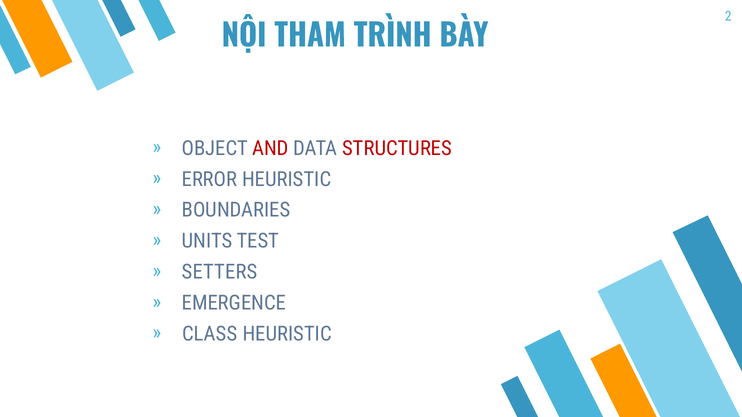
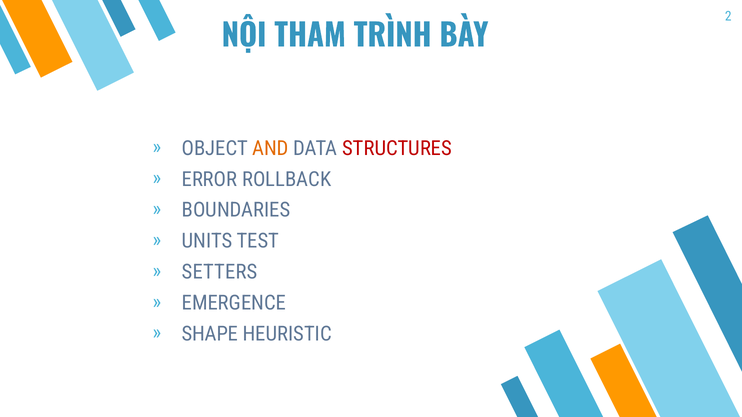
AND colour: red -> orange (270, 149)
ERROR HEURISTIC: HEURISTIC -> ROLLBACK (287, 179)
CLASS: CLASS -> SHAPE (210, 334)
